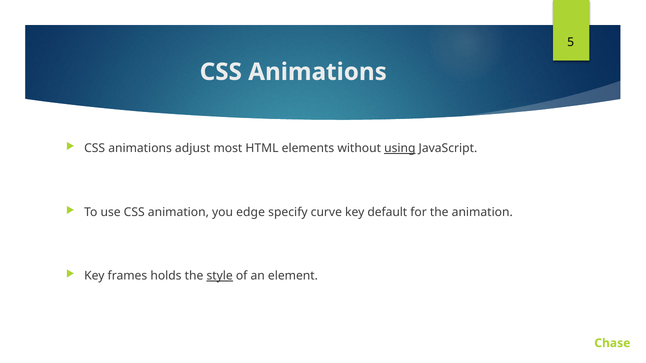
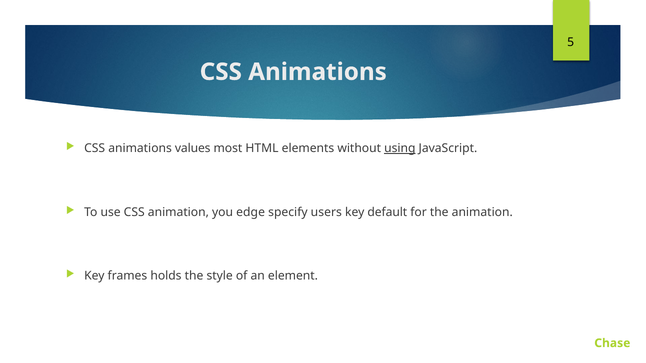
adjust: adjust -> values (193, 148)
curve: curve -> users (326, 212)
style underline: present -> none (220, 276)
